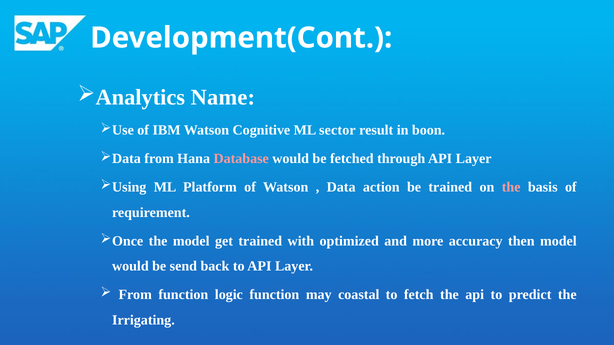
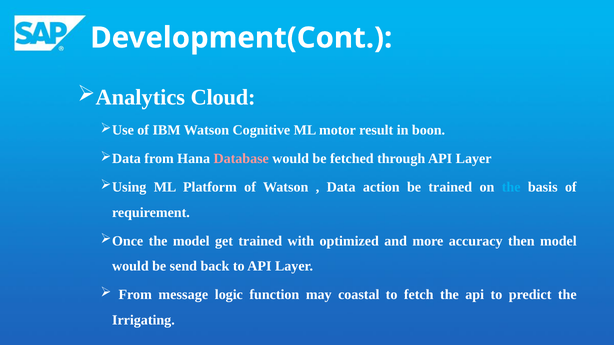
Name: Name -> Cloud (223, 97)
sector: sector -> motor (337, 130)
the colour: pink -> light blue (511, 187)
From function: function -> message (183, 295)
